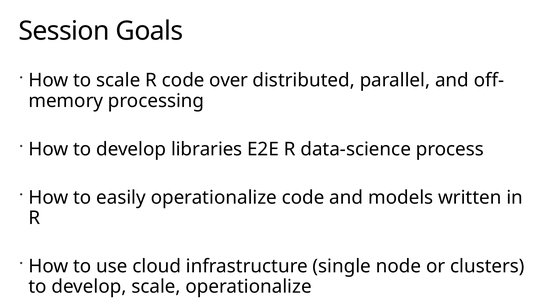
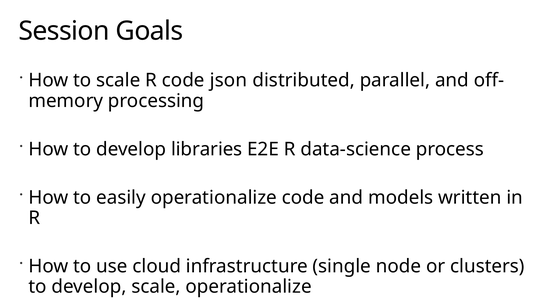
over: over -> json (228, 80)
